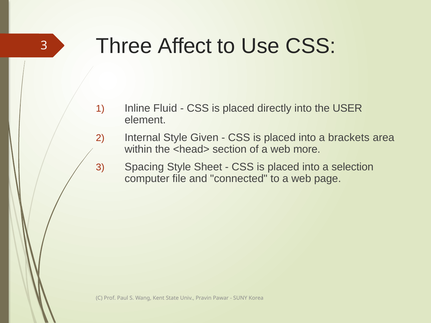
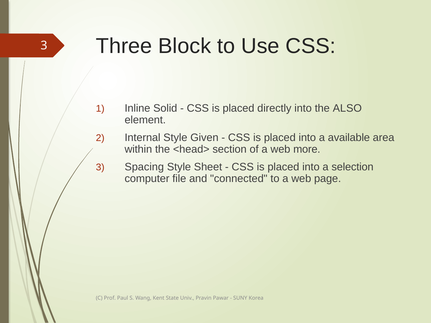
Affect: Affect -> Block (185, 46)
Fluid: Fluid -> Solid (165, 108)
USER: USER -> ALSO (347, 108)
brackets: brackets -> available (349, 138)
